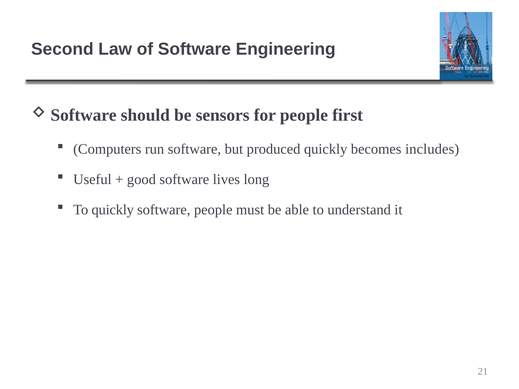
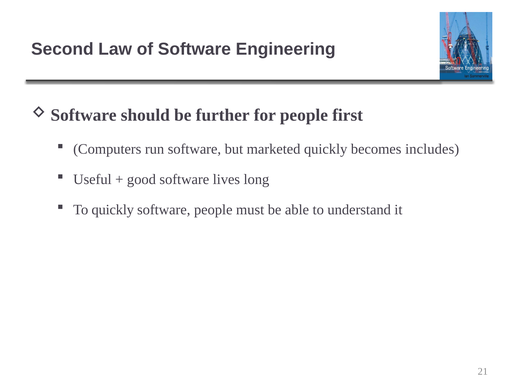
sensors: sensors -> further (223, 115)
produced: produced -> marketed (274, 149)
